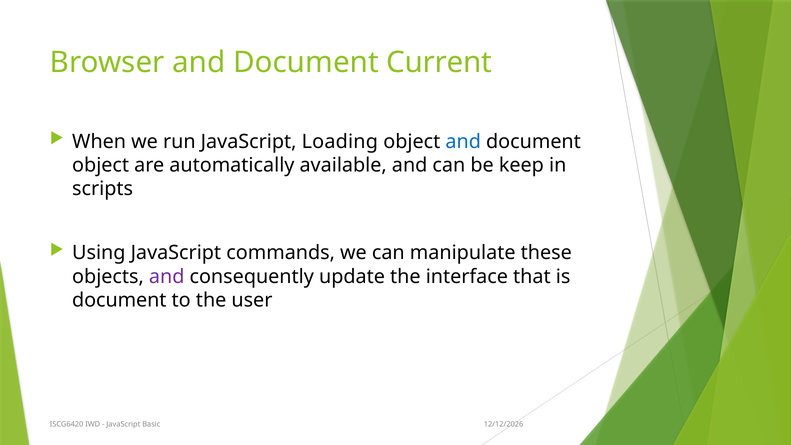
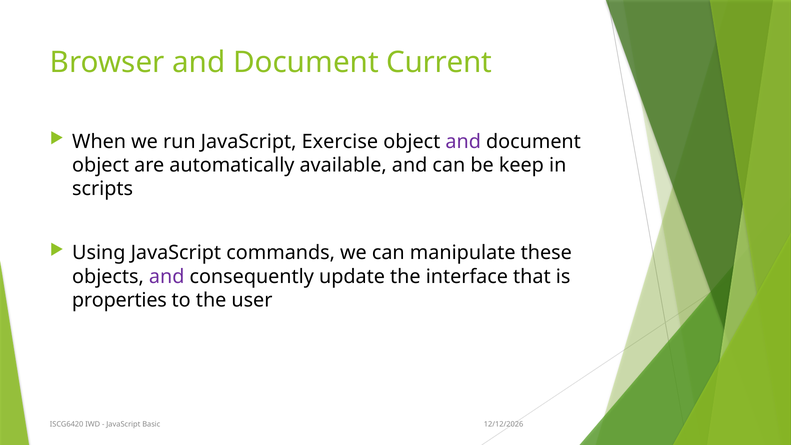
Loading: Loading -> Exercise (340, 141)
and colour: blue -> purple (463, 141)
document: document -> properties (119, 300)
